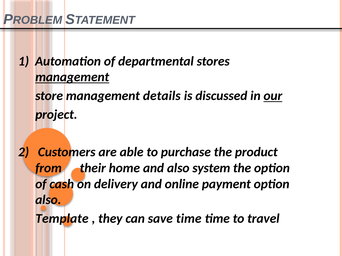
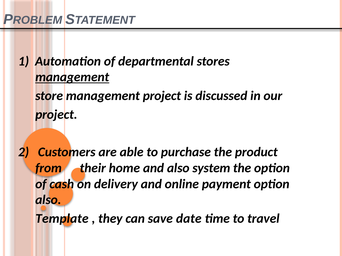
management details: details -> project (162, 96)
our underline: present -> none (273, 96)
save time: time -> date (189, 219)
